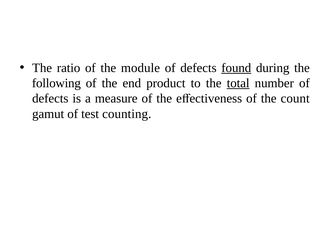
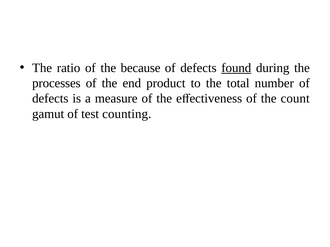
module: module -> because (141, 68)
following: following -> processes (56, 83)
total underline: present -> none (238, 83)
